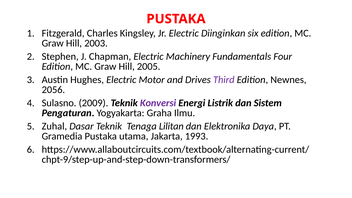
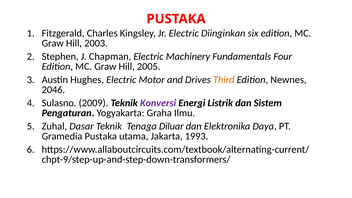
Third colour: purple -> orange (224, 80)
2056: 2056 -> 2046 (53, 90)
Lilitan: Lilitan -> Diluar (171, 126)
